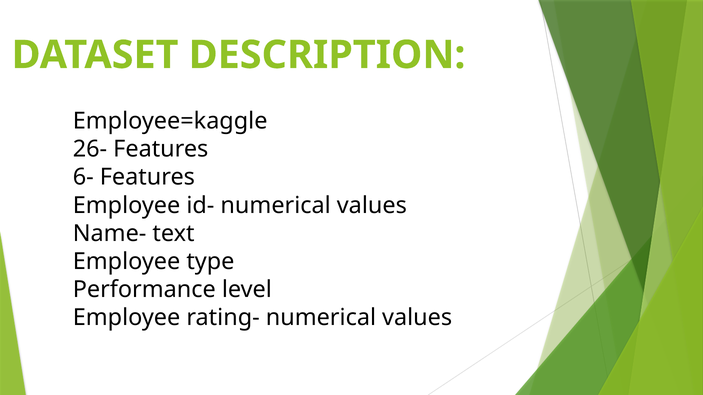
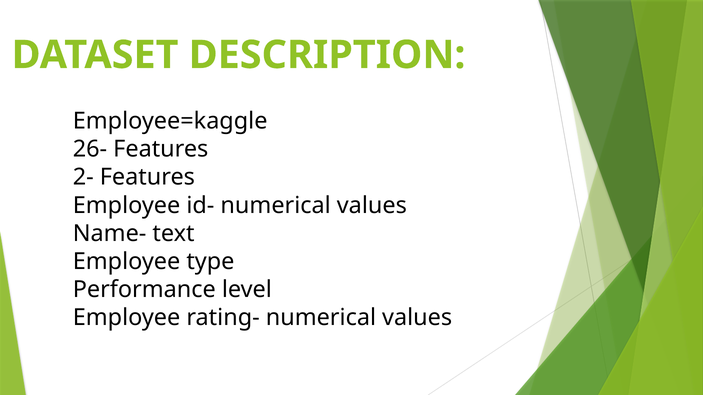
6-: 6- -> 2- (83, 177)
